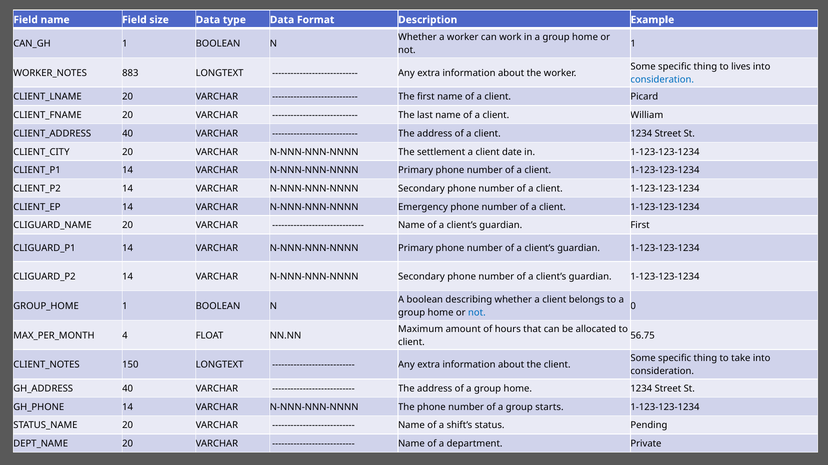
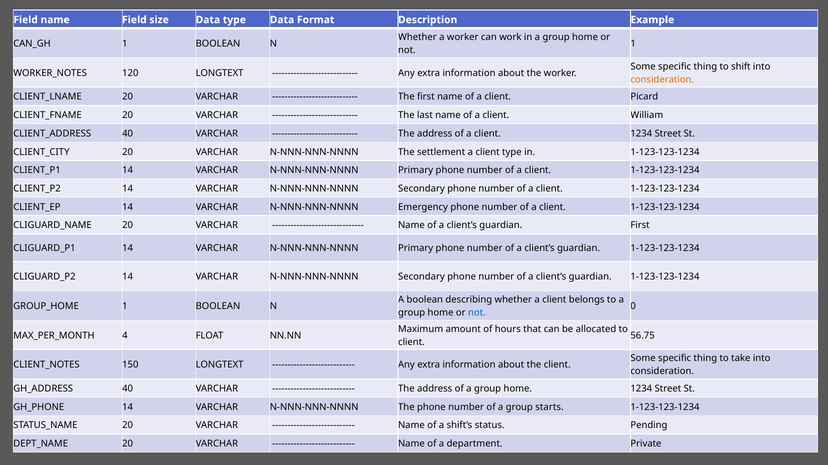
lives: lives -> shift (741, 67)
883: 883 -> 120 (130, 73)
consideration colour: blue -> orange (662, 80)
client date: date -> type (512, 152)
